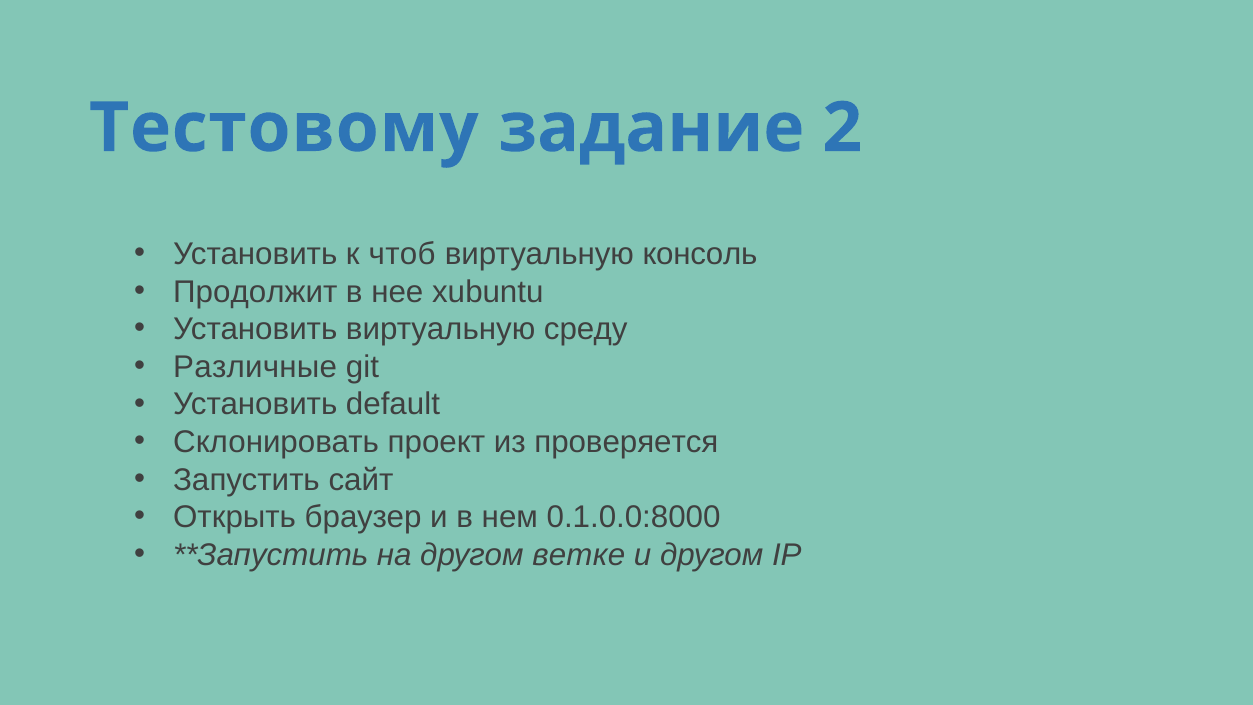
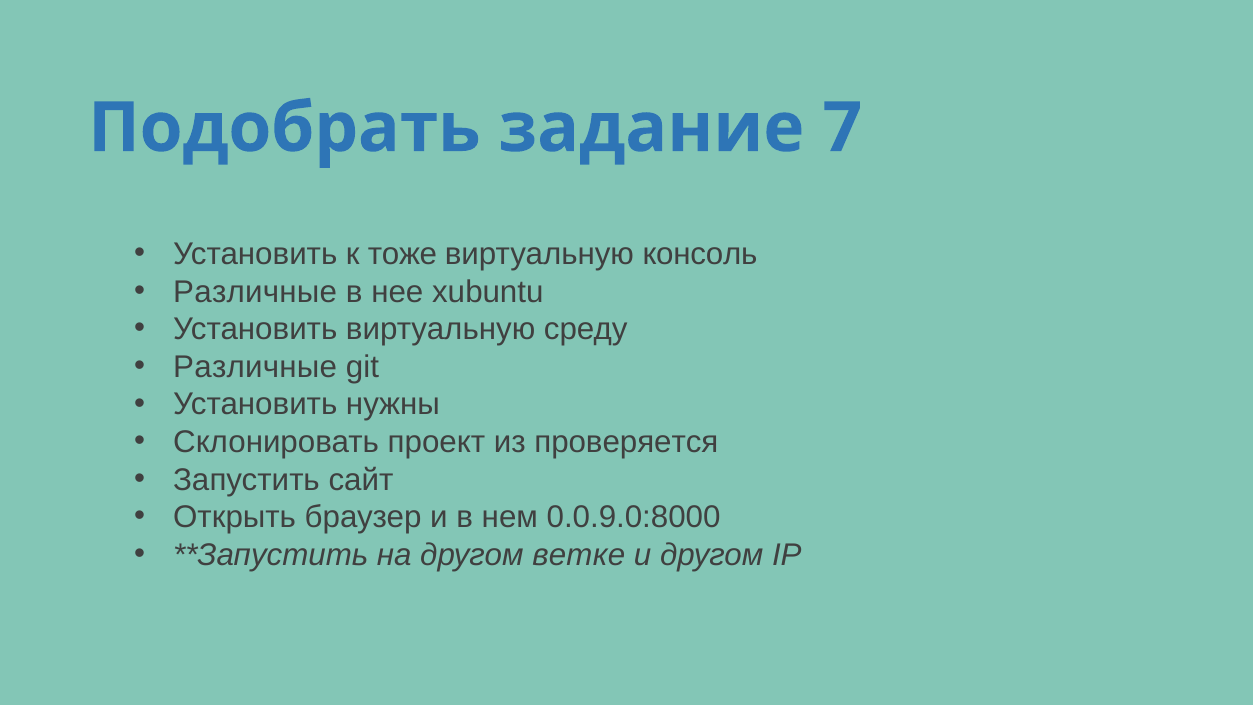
Тестовому: Тестовому -> Подобрать (284, 128)
2: 2 -> 7 (842, 128)
чтоб: чтоб -> тоже (402, 254)
Продолжит: Продолжит -> Различные (255, 292)
default: default -> нужны (393, 404)
0.1.0.0:8000: 0.1.0.0:8000 -> 0.0.9.0:8000 (634, 517)
